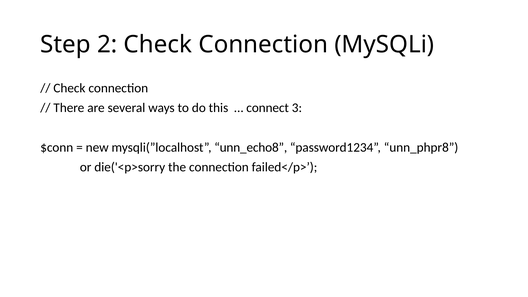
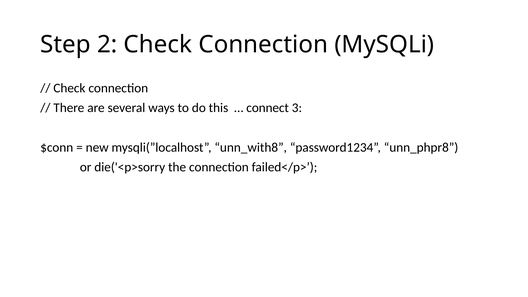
unn_echo8: unn_echo8 -> unn_with8 (251, 147)
